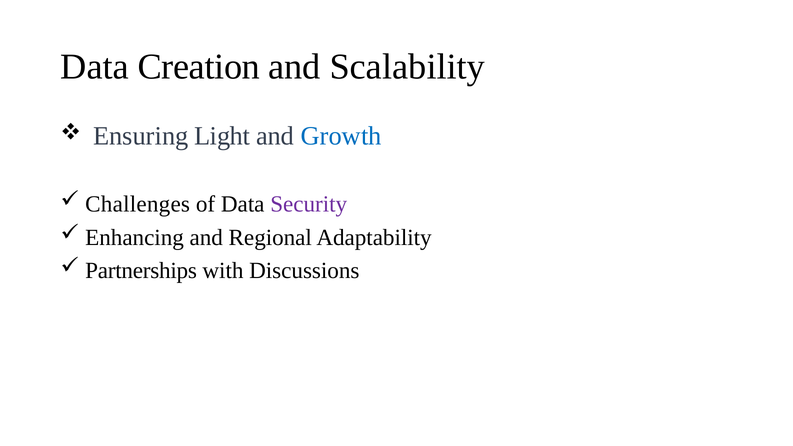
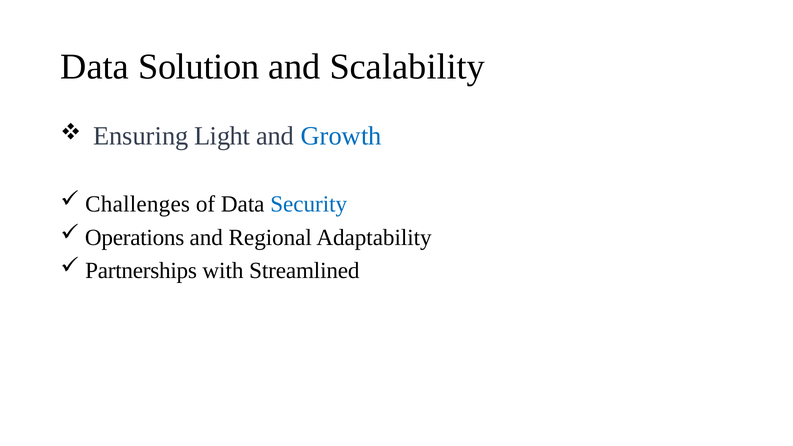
Creation: Creation -> Solution (199, 67)
Security colour: purple -> blue (309, 204)
Enhancing: Enhancing -> Operations (135, 237)
Discussions: Discussions -> Streamlined (304, 271)
